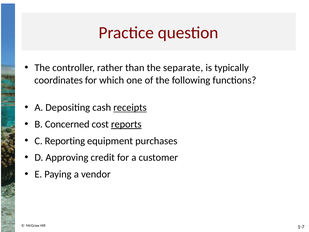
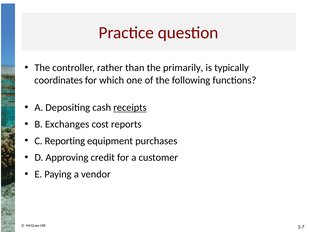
separate: separate -> primarily (183, 68)
Concerned: Concerned -> Exchanges (67, 124)
reports underline: present -> none (126, 124)
